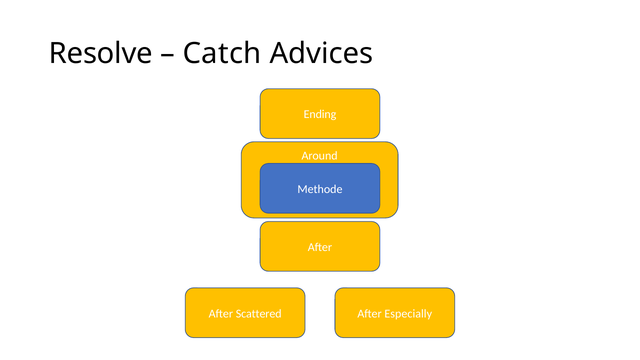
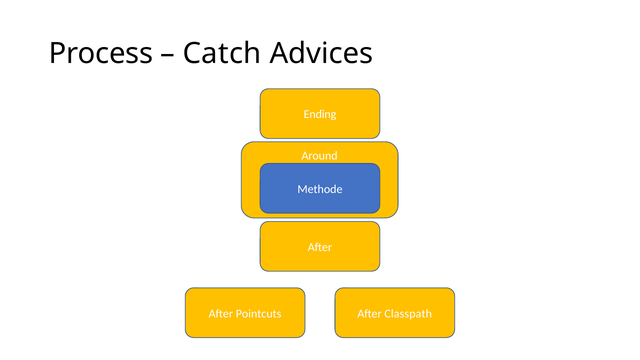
Resolve: Resolve -> Process (101, 54)
Scattered: Scattered -> Pointcuts (259, 314)
Especially: Especially -> Classpath (408, 314)
